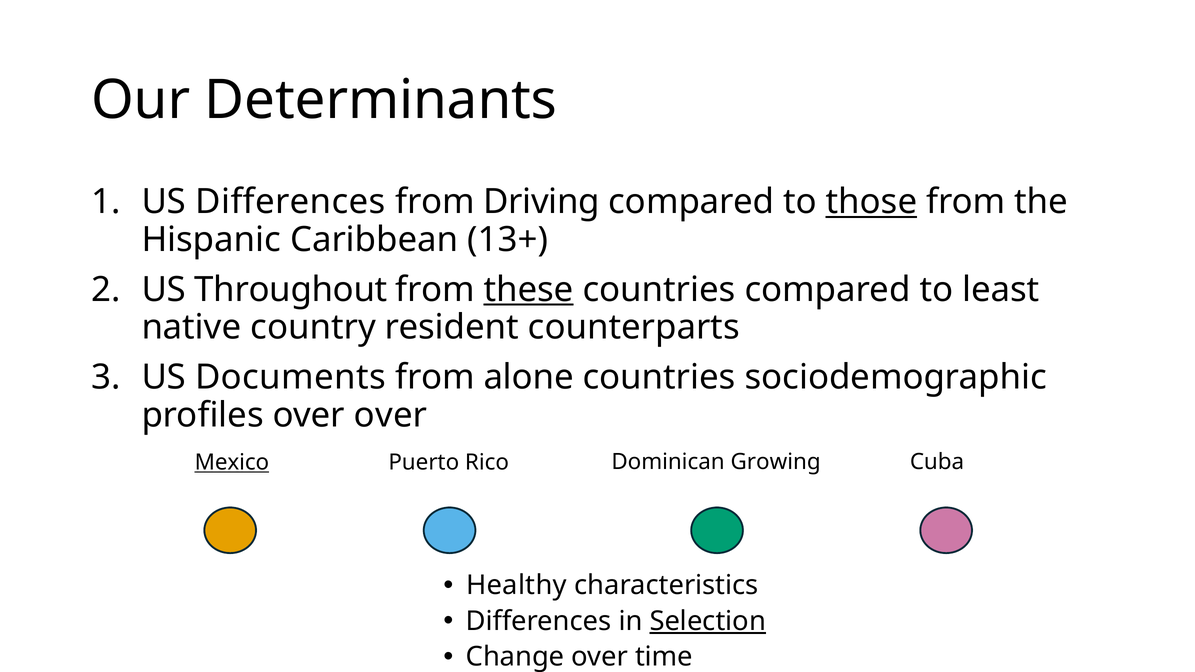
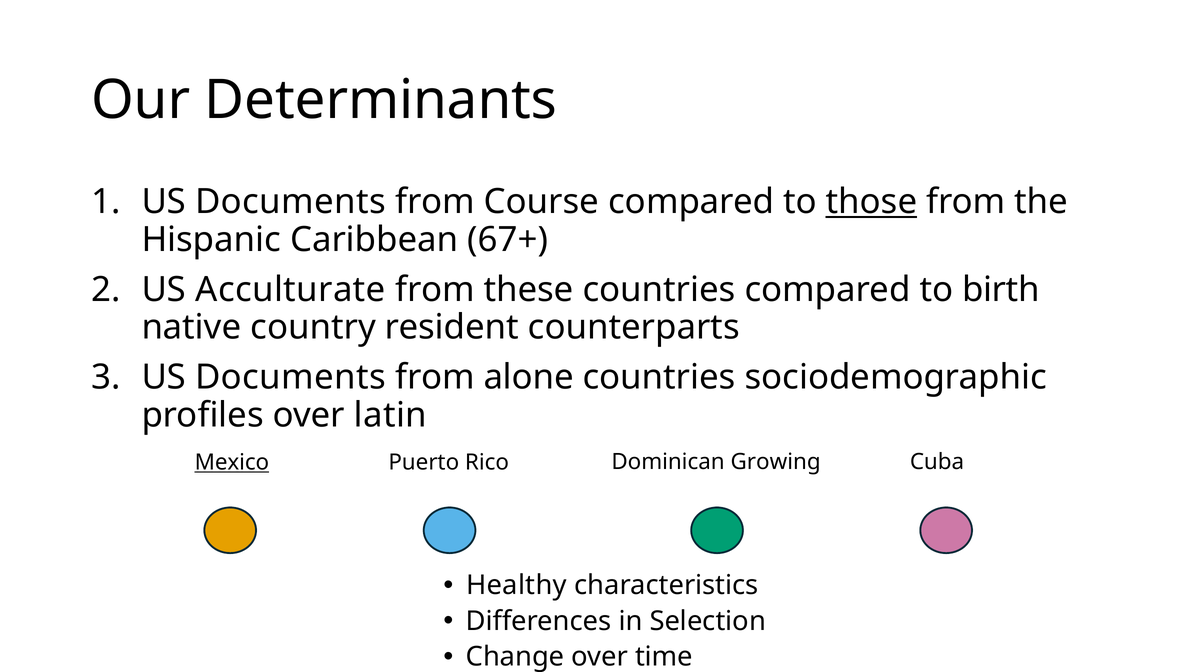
Differences: Differences -> Documents (291, 202)
Driving: Driving -> Course (541, 202)
13+: 13+ -> 67+ (508, 240)
Throughout: Throughout -> Acculturate (291, 290)
these underline: present -> none (529, 290)
least: least -> birth (1001, 290)
over over: over -> latin (390, 415)
Selection underline: present -> none (708, 621)
